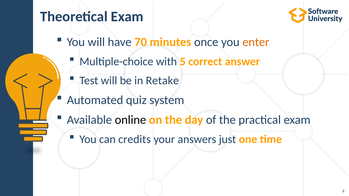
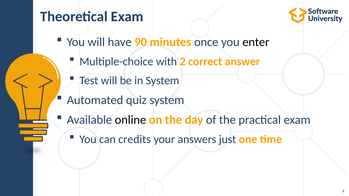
70: 70 -> 90 (141, 42)
enter colour: orange -> black (256, 42)
5: 5 -> 2 (183, 62)
in Retake: Retake -> System (162, 81)
